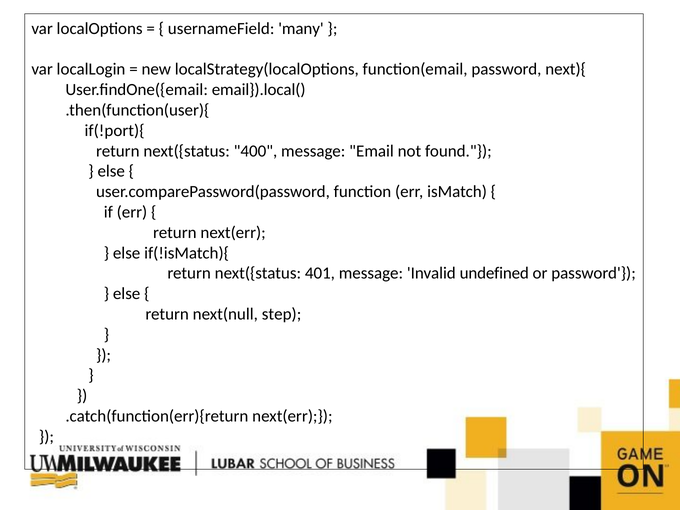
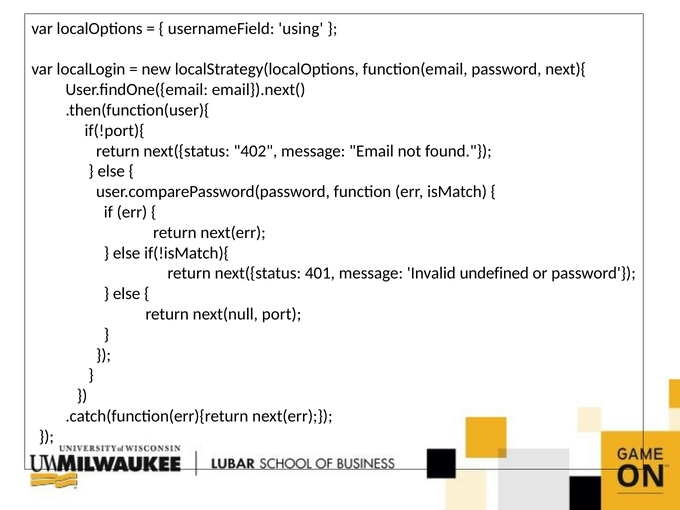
many: many -> using (301, 28)
email}).local(: email}).local( -> email}).next( (259, 90)
400: 400 -> 402 (255, 151)
step: step -> port (282, 314)
